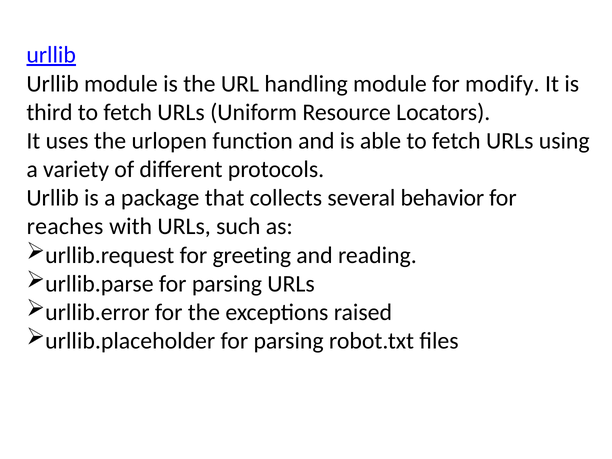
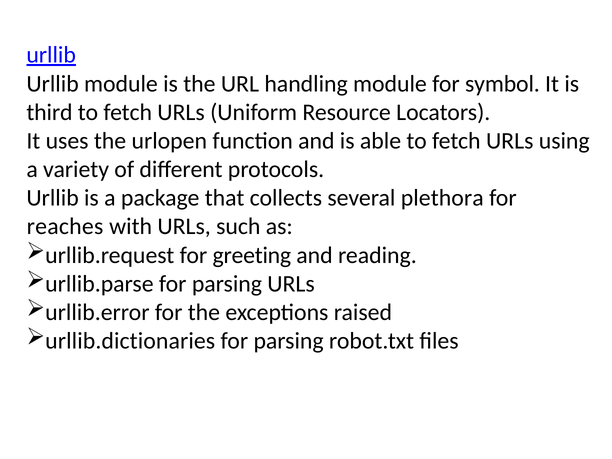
modify: modify -> symbol (502, 84)
behavior: behavior -> plethora (442, 198)
urllib.placeholder: urllib.placeholder -> urllib.dictionaries (130, 341)
